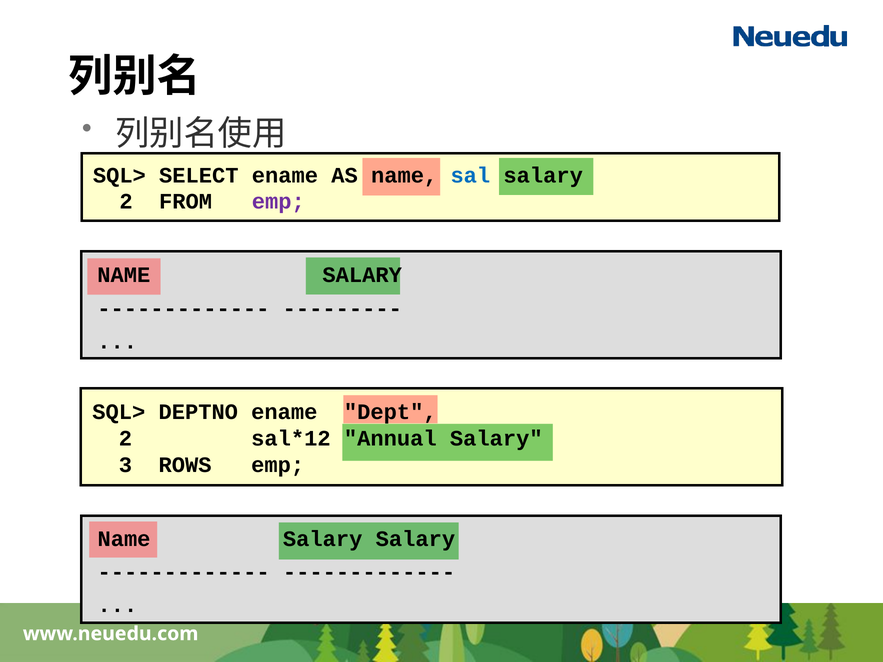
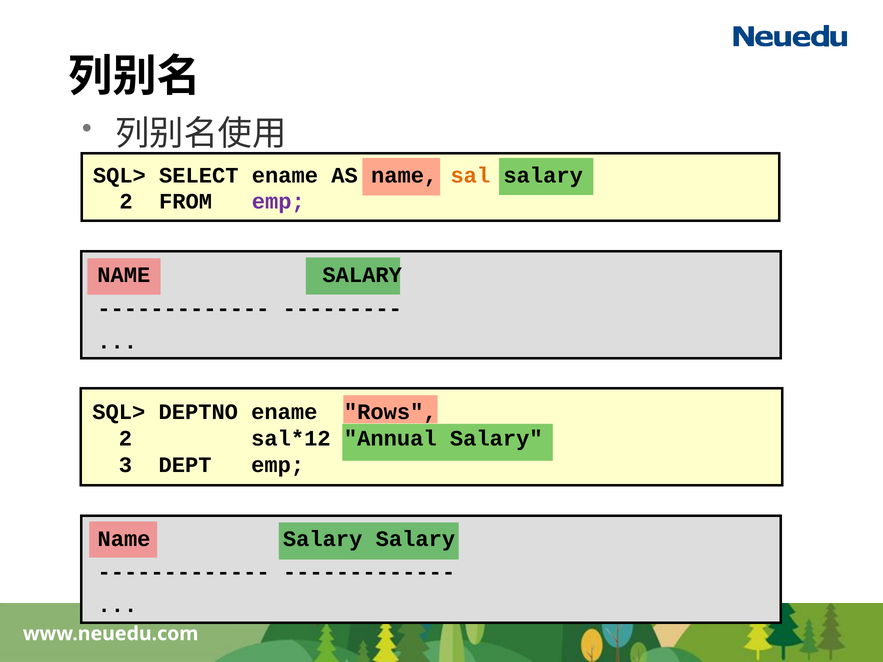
sal colour: blue -> orange (470, 175)
Dept: Dept -> Rows (390, 412)
ROWS: ROWS -> DEPT (185, 465)
